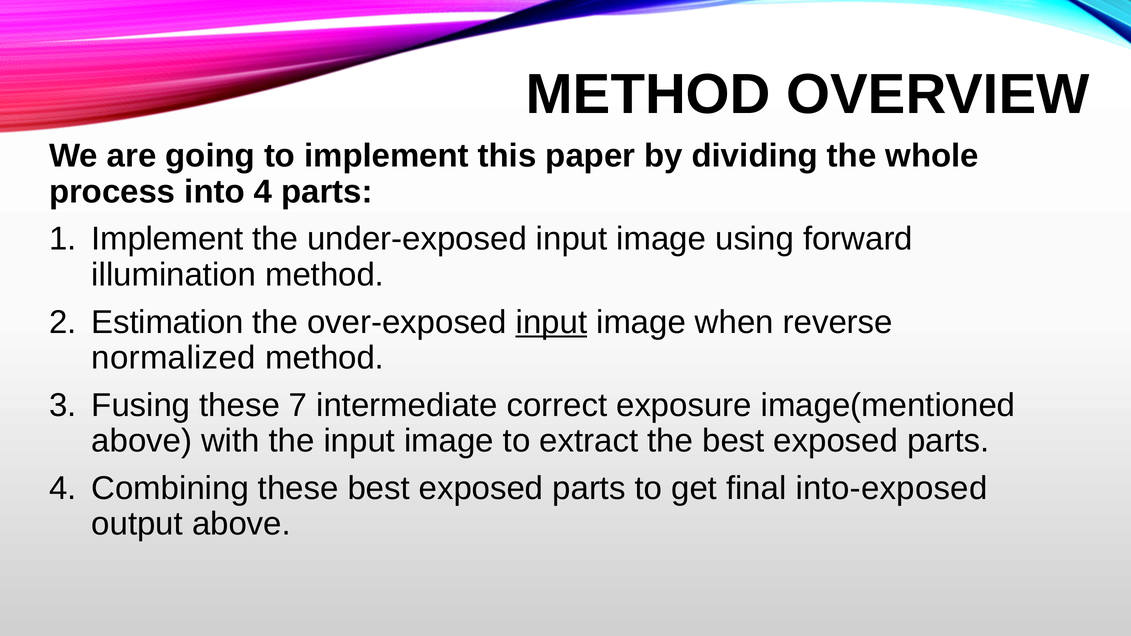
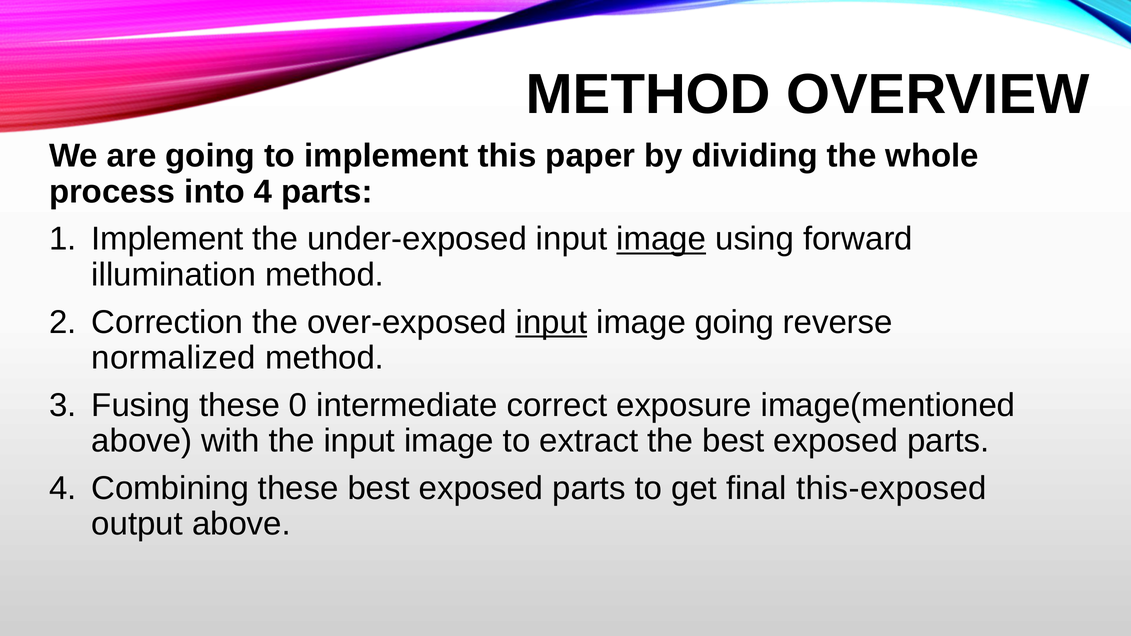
image underline: none -> present (661, 239)
Estimation: Estimation -> Correction (167, 322)
image when: when -> going (735, 322)
7: 7 -> 0 (298, 405)
into-exposed: into-exposed -> this-exposed (891, 488)
